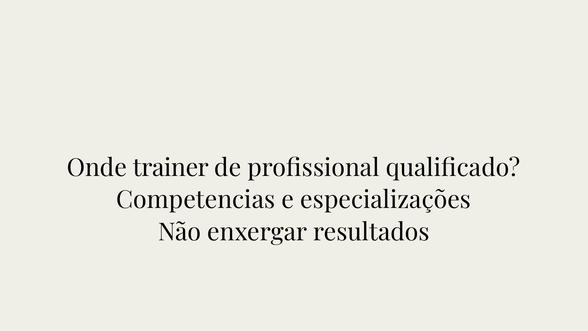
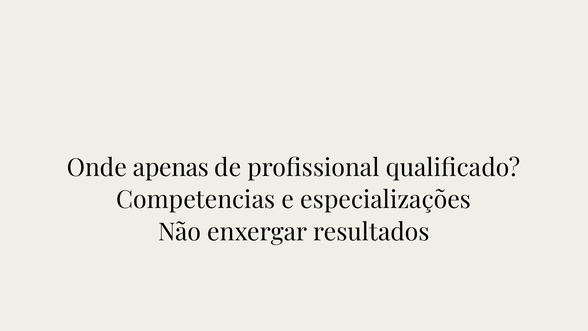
trainer: trainer -> apenas (171, 168)
